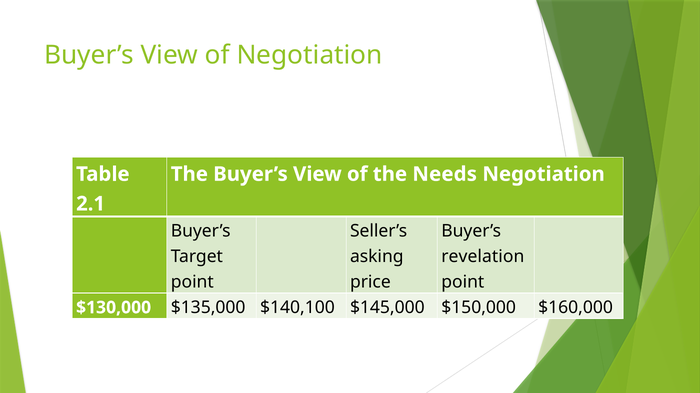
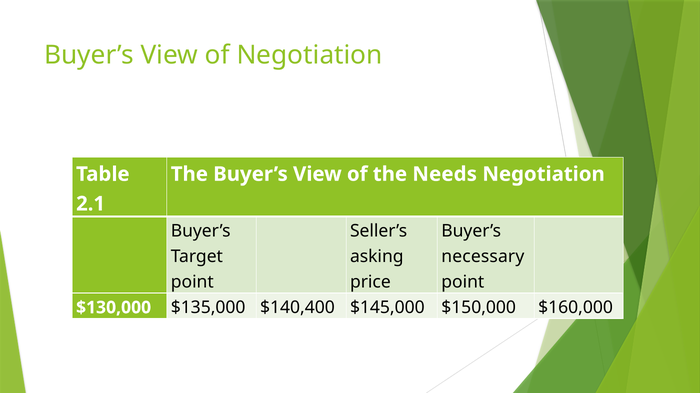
revelation: revelation -> necessary (483, 257)
$140,100: $140,100 -> $140,400 (297, 308)
